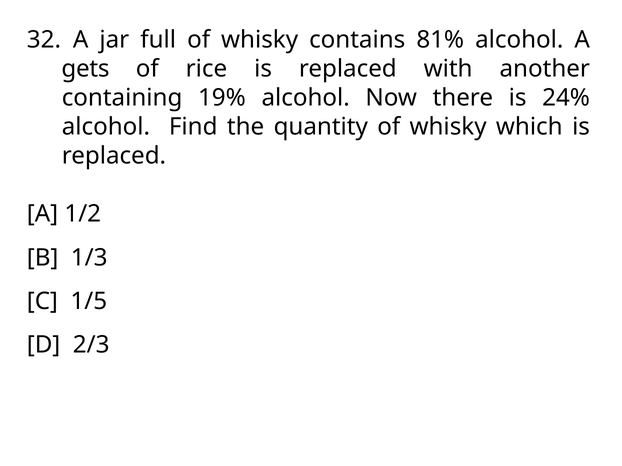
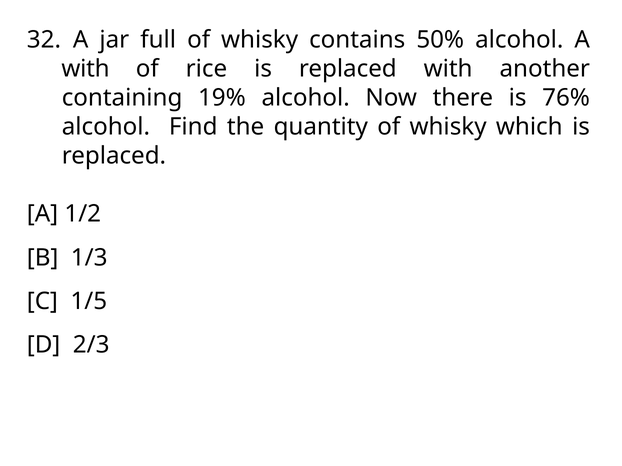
81%: 81% -> 50% (440, 40)
gets: gets -> with (86, 69)
24%: 24% -> 76% (566, 98)
